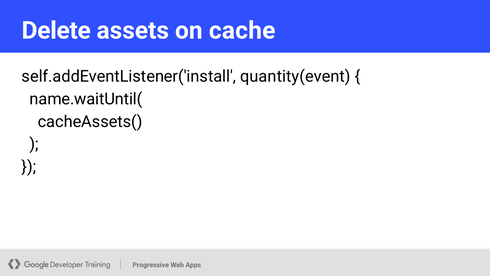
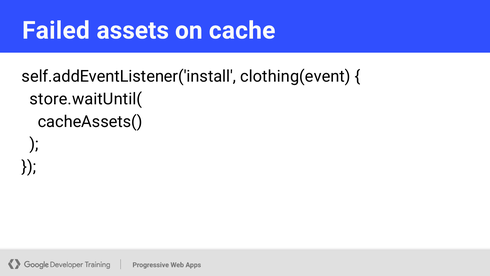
Delete: Delete -> Failed (56, 30)
quantity(event: quantity(event -> clothing(event (295, 76)
name.waitUntil(: name.waitUntil( -> store.waitUntil( (86, 99)
